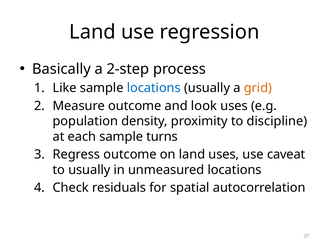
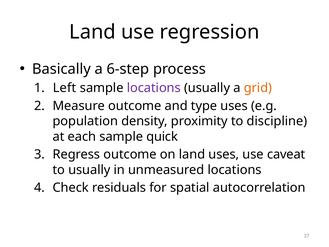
2-step: 2-step -> 6-step (128, 69)
Like: Like -> Left (65, 88)
locations colour: blue -> purple (154, 88)
look: look -> type (204, 106)
turns: turns -> quick (162, 136)
